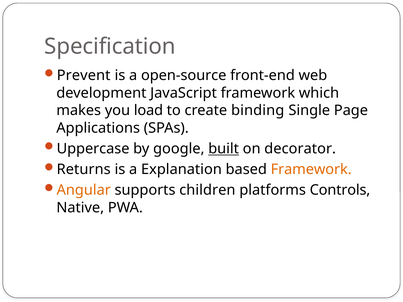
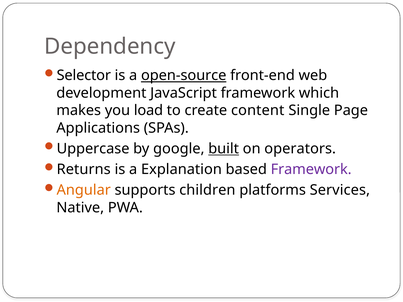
Specification: Specification -> Dependency (110, 47)
Prevent: Prevent -> Selector (84, 76)
open-source underline: none -> present (184, 76)
binding: binding -> content (258, 111)
decorator: decorator -> operators (300, 149)
Framework colour: orange -> purple (311, 170)
Controls: Controls -> Services (340, 190)
